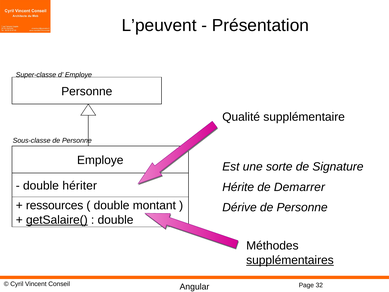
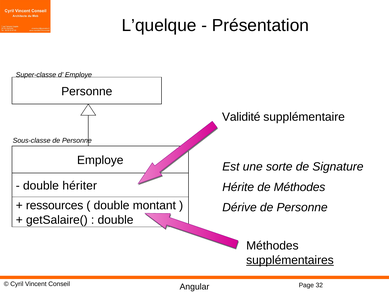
L’peuvent: L’peuvent -> L’quelque (159, 26)
Qualité: Qualité -> Validité (241, 117)
de Demarrer: Demarrer -> Méthodes (300, 187)
getSalaire( underline: present -> none (57, 220)
